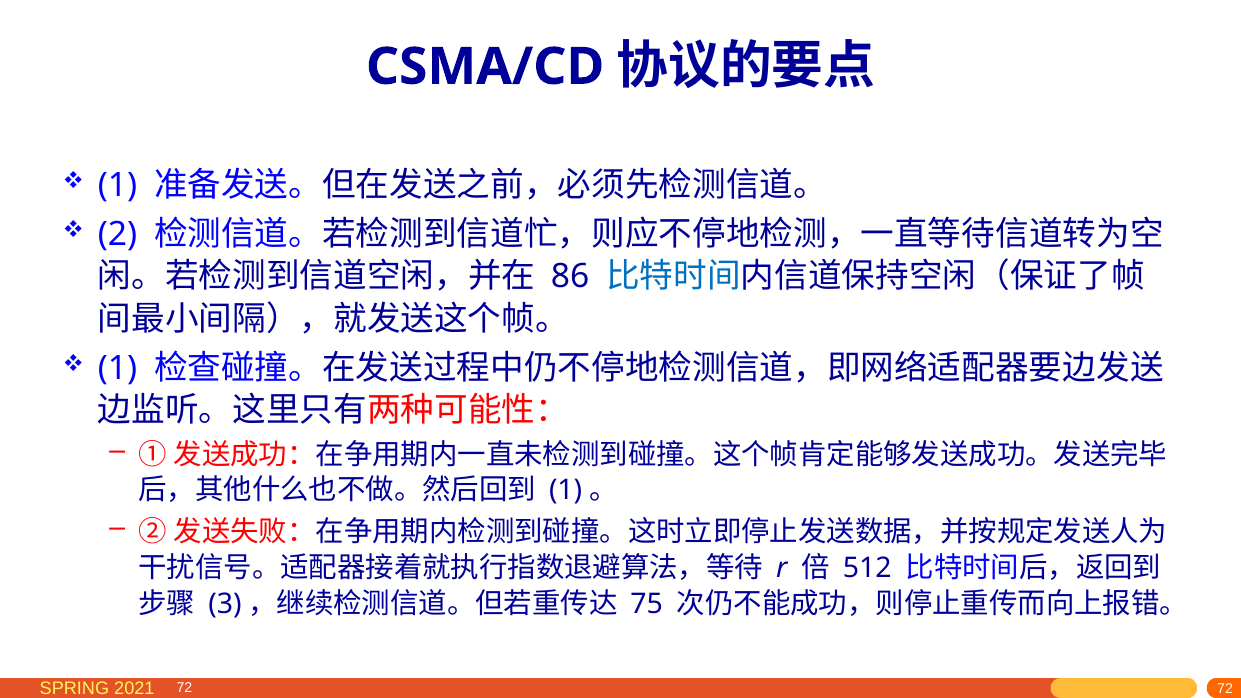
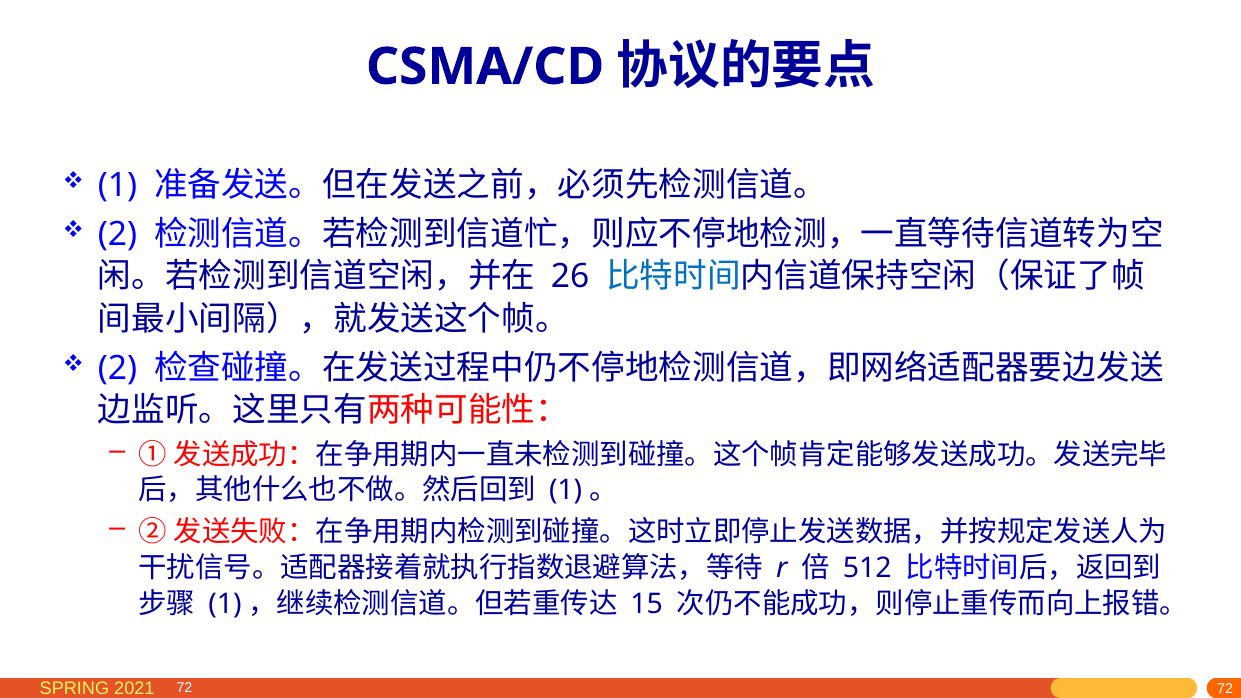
86: 86 -> 26 (570, 277)
1: 1 -> 2 (118, 368)
3: 3 -> 1 (225, 604)
75: 75 -> 15 (647, 604)
